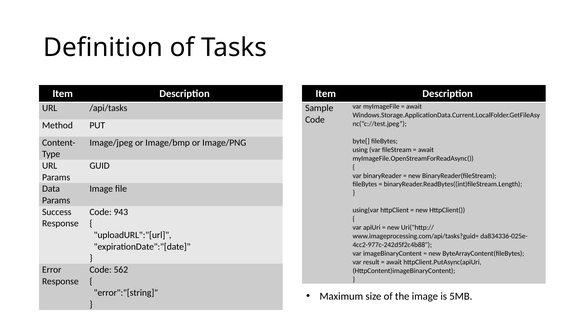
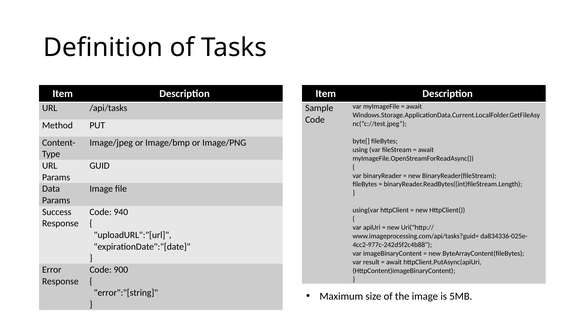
943: 943 -> 940 (121, 212)
562: 562 -> 900 (121, 270)
